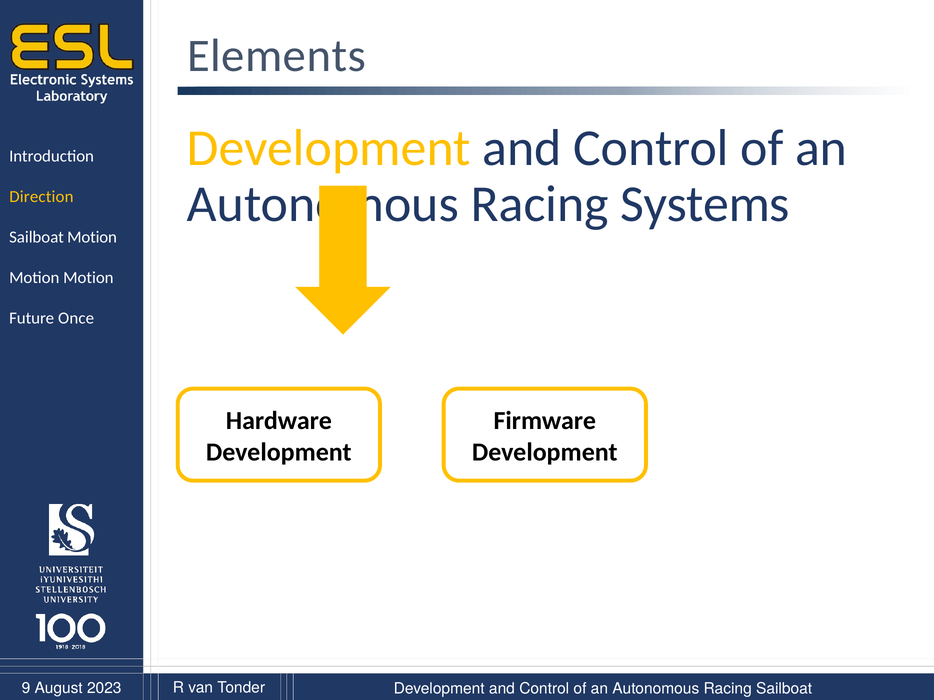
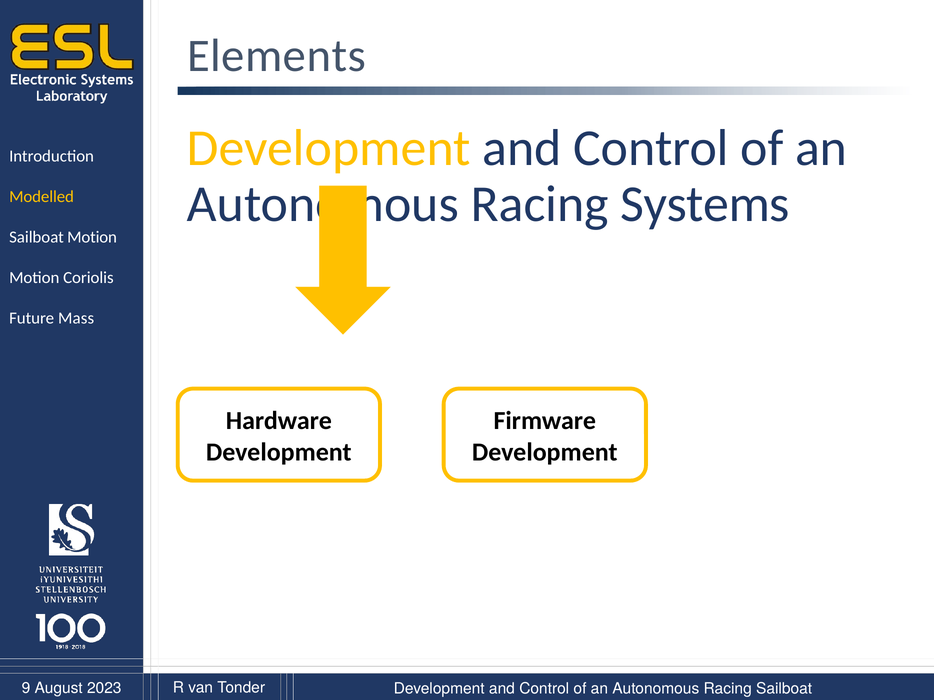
Direction: Direction -> Modelled (42, 197)
Motion: Motion -> Coriolis (88, 278)
Once: Once -> Mass (76, 319)
